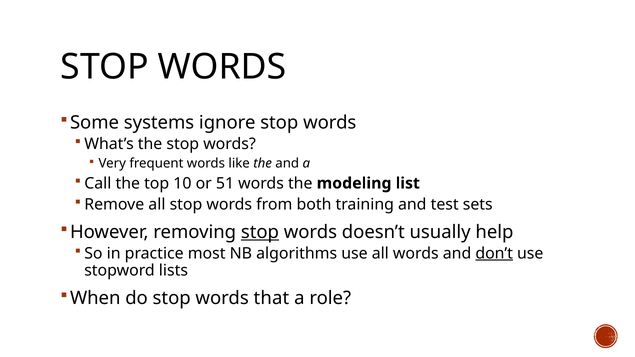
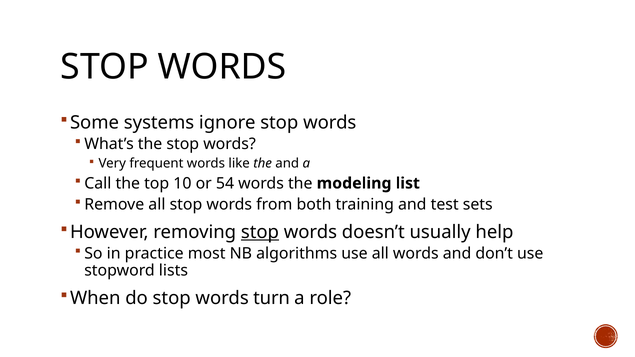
51: 51 -> 54 (225, 183)
don’t underline: present -> none (494, 253)
that: that -> turn (272, 298)
